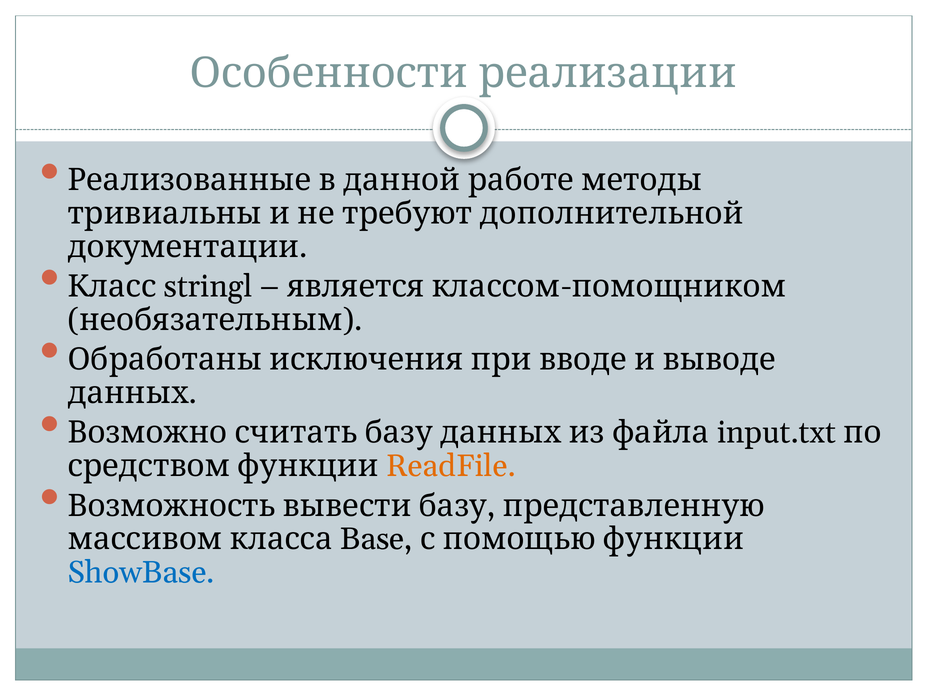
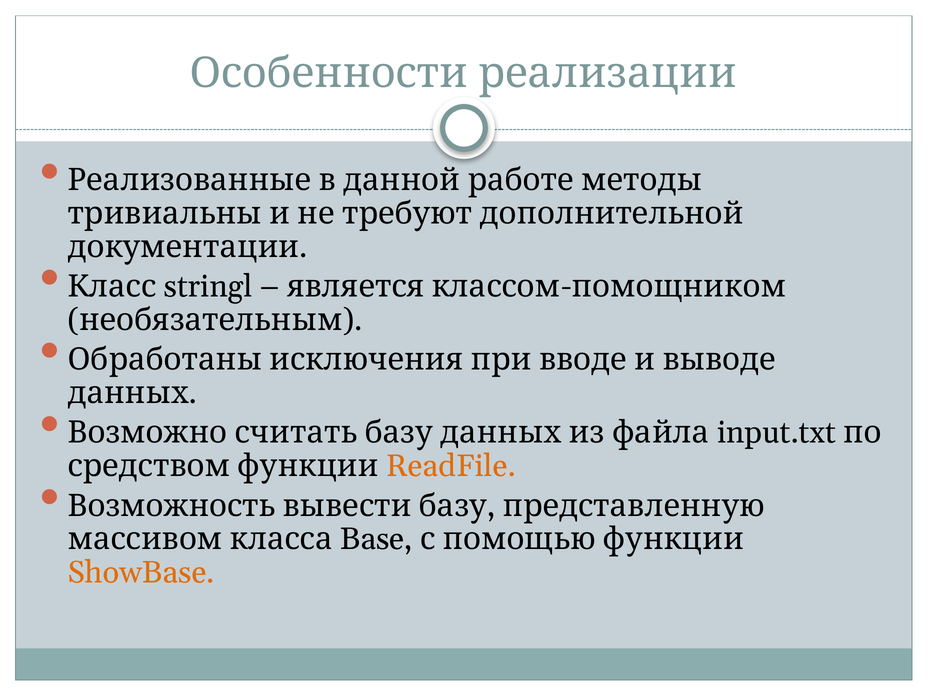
ShowBase colour: blue -> orange (141, 573)
